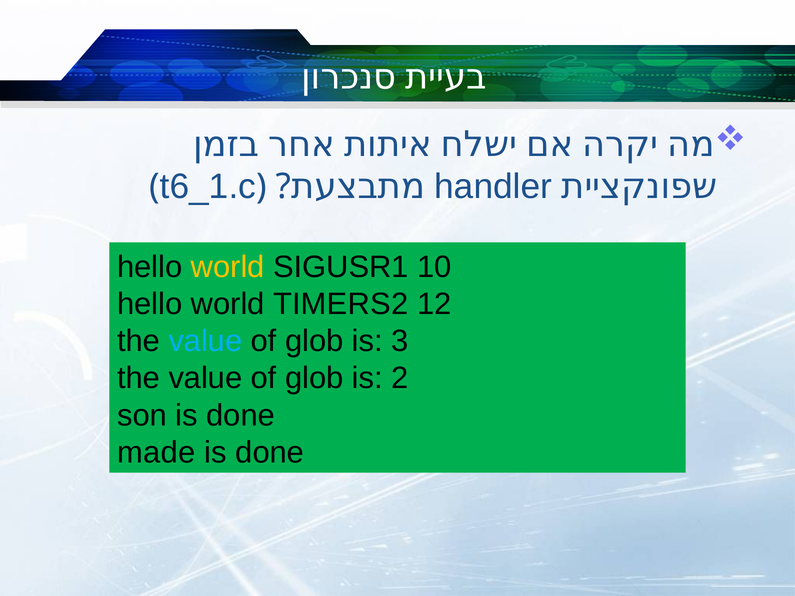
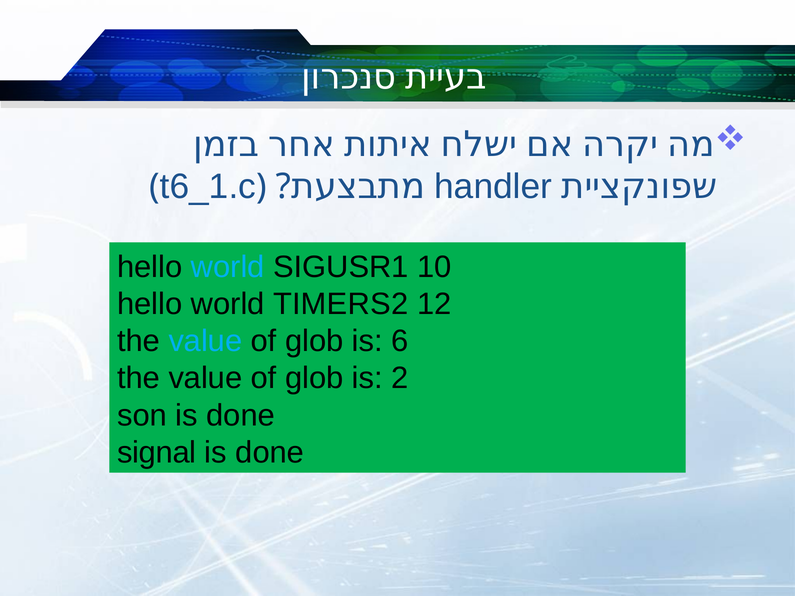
world colour: yellow -> light blue (228, 267)
3: 3 -> 6 (400, 341)
made: made -> signal (157, 453)
